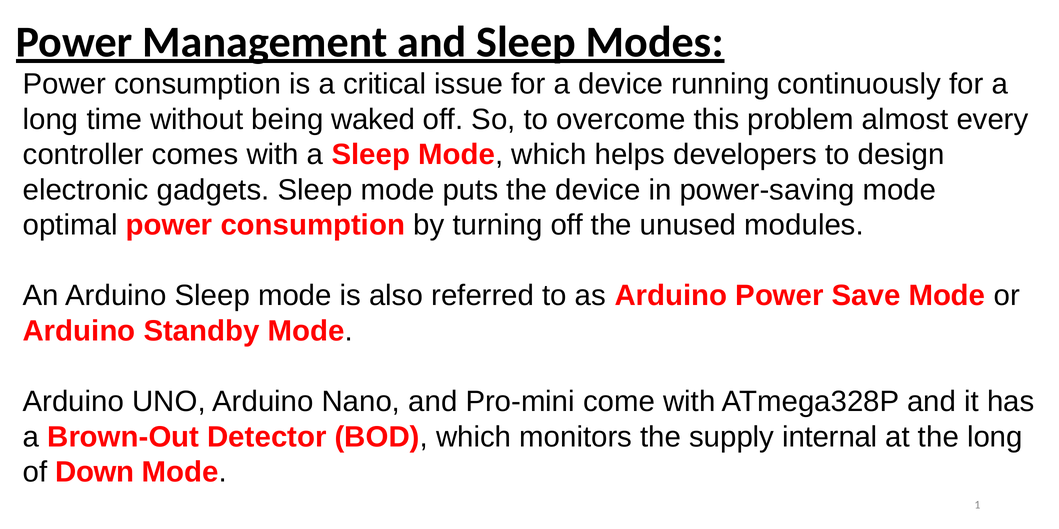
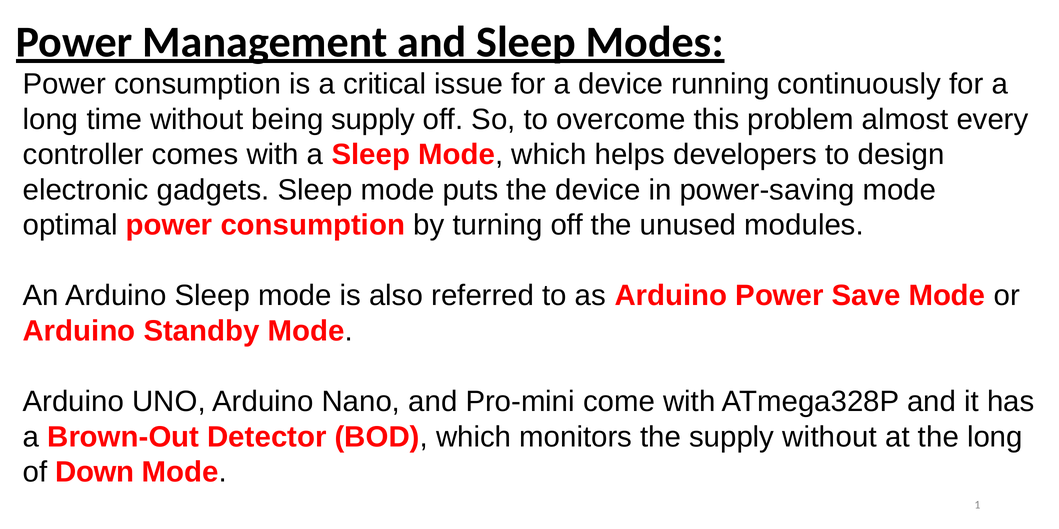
being waked: waked -> supply (373, 120)
supply internal: internal -> without (830, 437)
